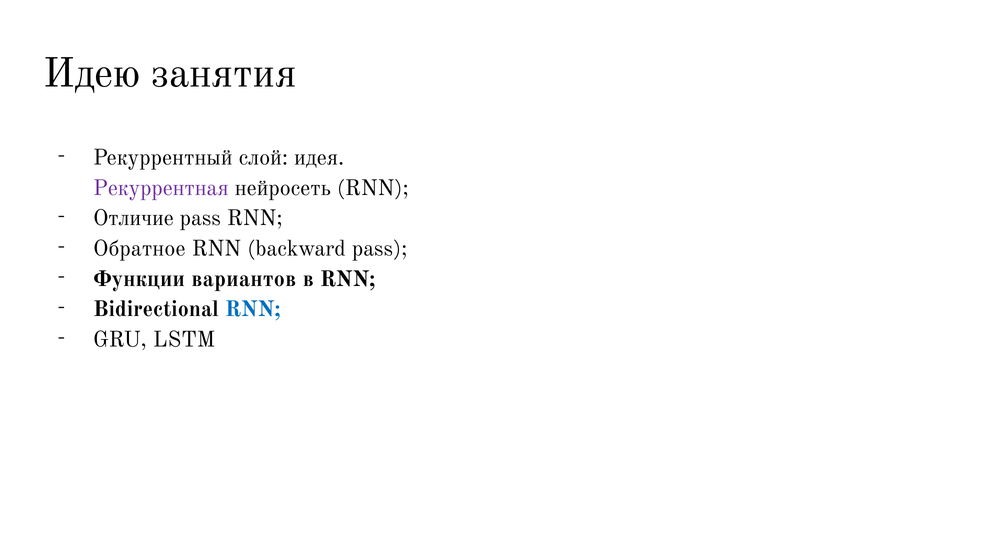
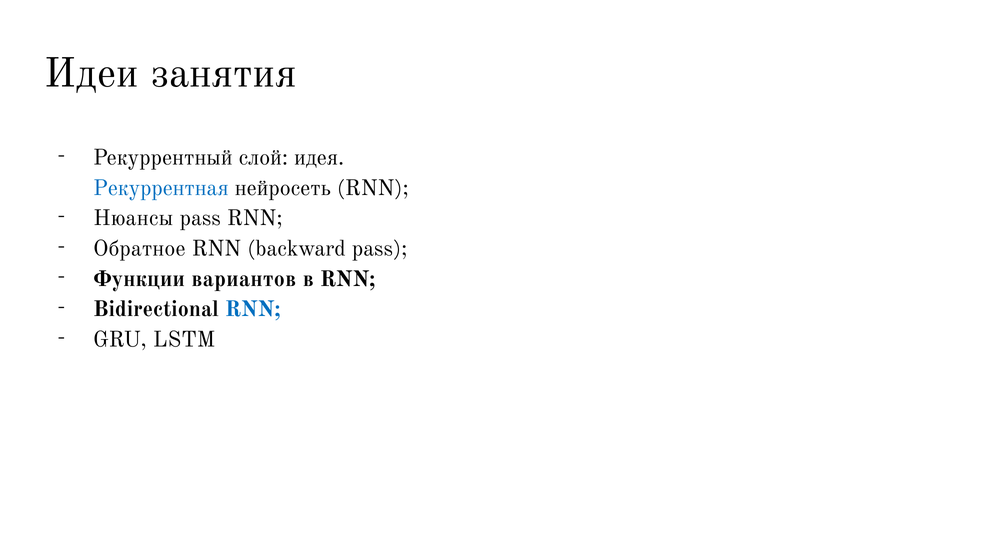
Идею: Идею -> Идеи (91, 73)
Рекуррентная colour: purple -> blue (161, 188)
Отличие: Отличие -> Нюансы (133, 218)
